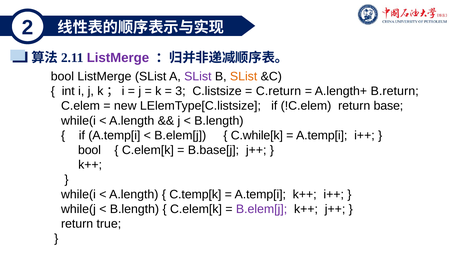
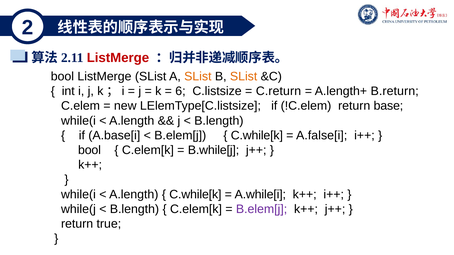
ListMerge colour: purple -> red (118, 58)
SList colour: purple -> orange (198, 77)
3: 3 -> 6 (180, 91)
if A.temp[i: A.temp[i -> A.base[i (114, 136)
A.temp[i: A.temp[i -> A.false[i (322, 136)
B.base[j: B.base[j -> B.while[j (214, 150)
C.temp[k: C.temp[k -> C.while[k (195, 195)
A.temp[i: A.temp[i -> A.while[i (260, 195)
